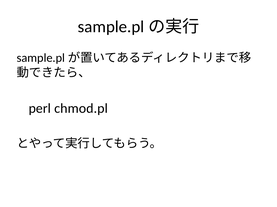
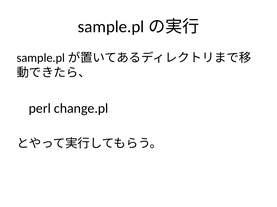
chmod.pl: chmod.pl -> change.pl (81, 109)
